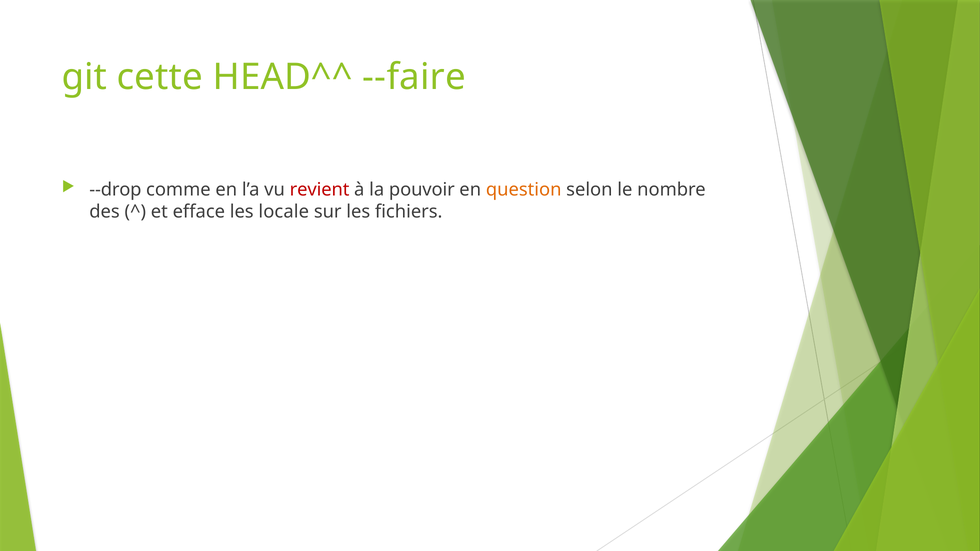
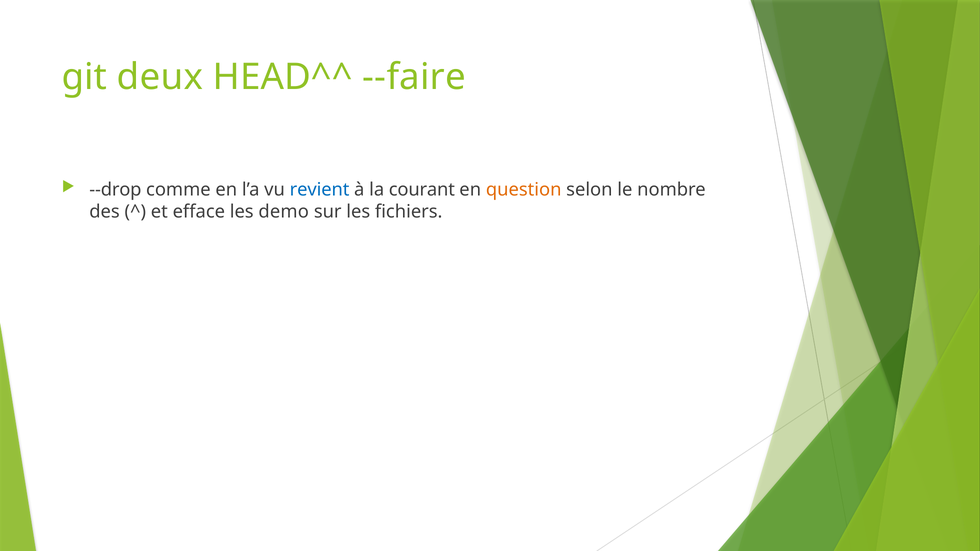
cette: cette -> deux (160, 77)
revient colour: red -> blue (320, 190)
pouvoir: pouvoir -> courant (422, 190)
locale: locale -> demo (284, 212)
